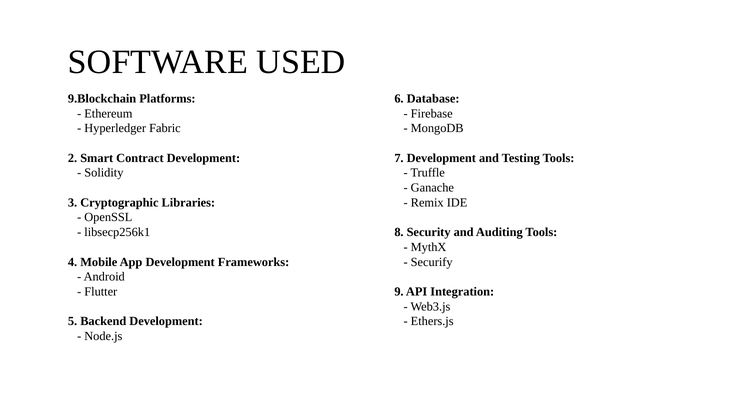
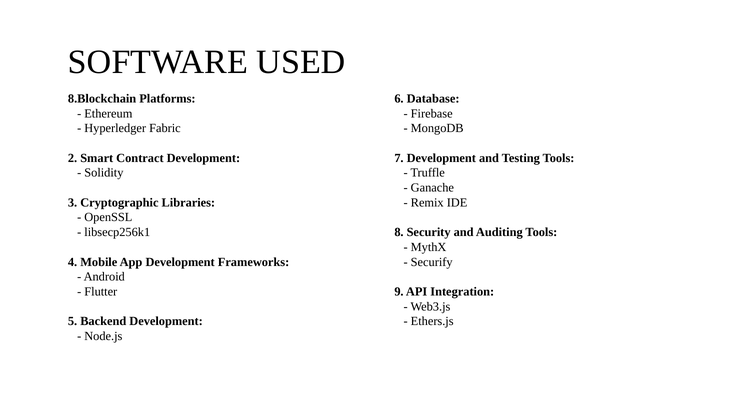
9.Blockchain: 9.Blockchain -> 8.Blockchain (102, 99)
